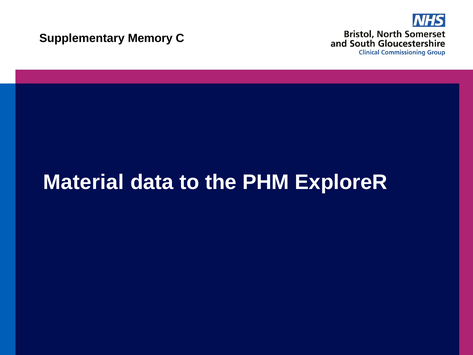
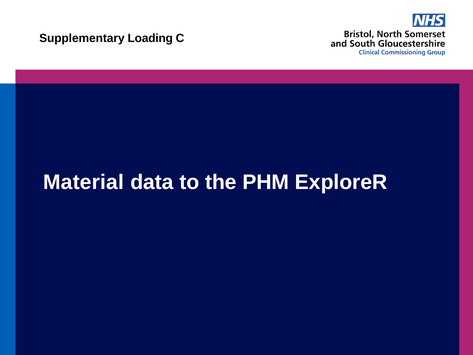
Memory: Memory -> Loading (150, 38)
